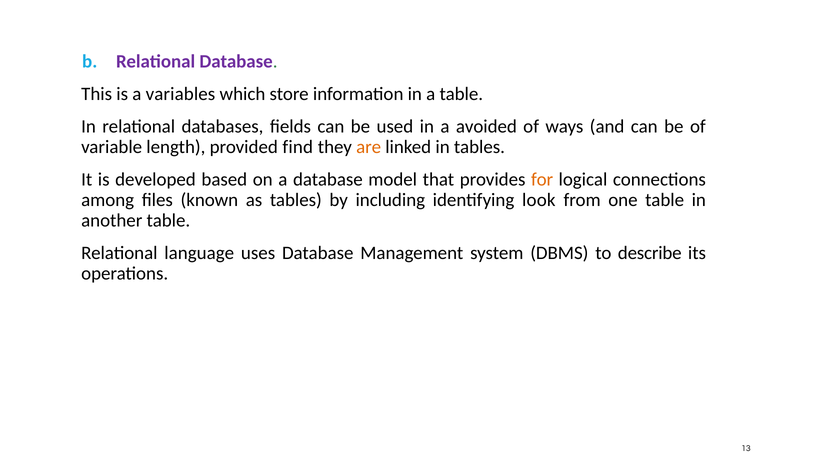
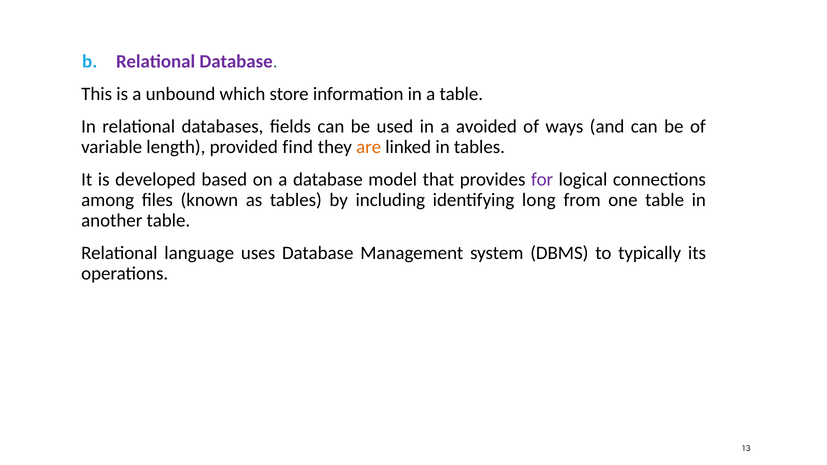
variables: variables -> unbound (181, 94)
for colour: orange -> purple (542, 180)
look: look -> long (539, 200)
describe: describe -> typically (650, 253)
